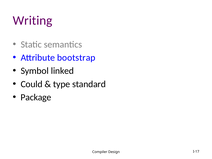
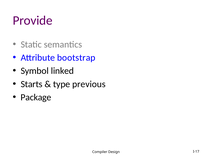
Writing: Writing -> Provide (33, 21)
Could: Could -> Starts (32, 84)
standard: standard -> previous (89, 84)
